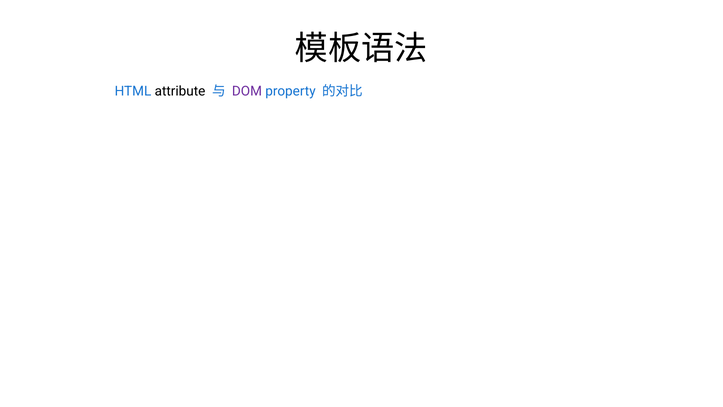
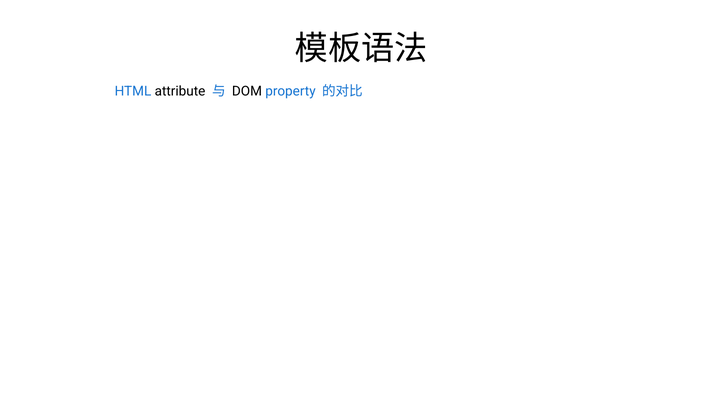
DOM colour: purple -> black (247, 91)
